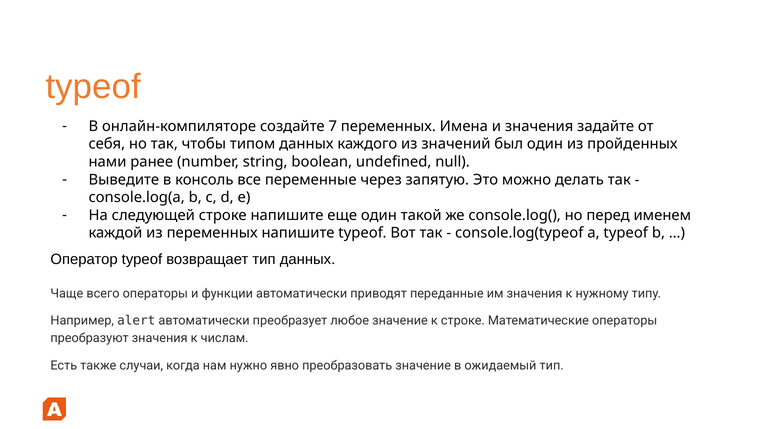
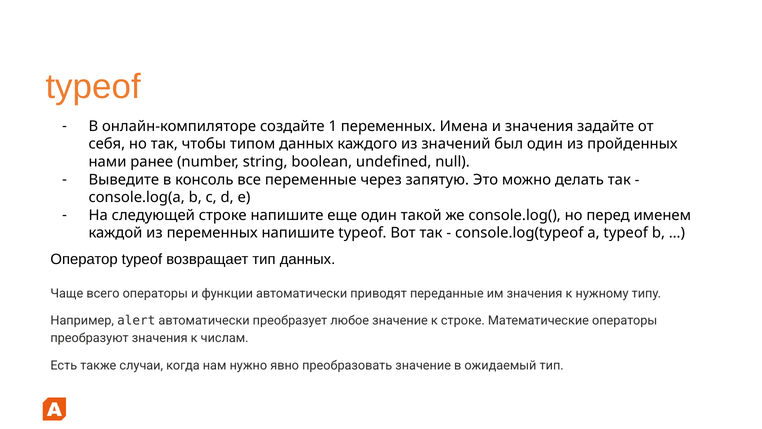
7: 7 -> 1 (333, 126)
